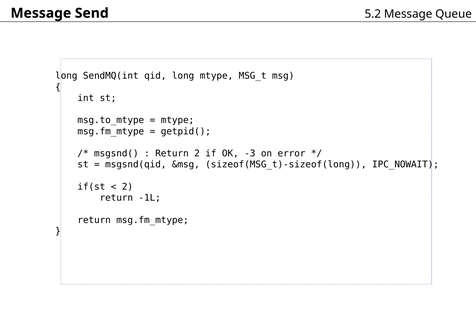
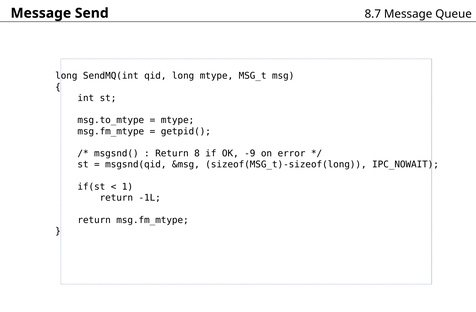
5.2: 5.2 -> 8.7 (373, 14)
Return 2: 2 -> 8 (197, 154)
-3: -3 -> -9 (250, 154)
2: 2 -> 1 (127, 187)
